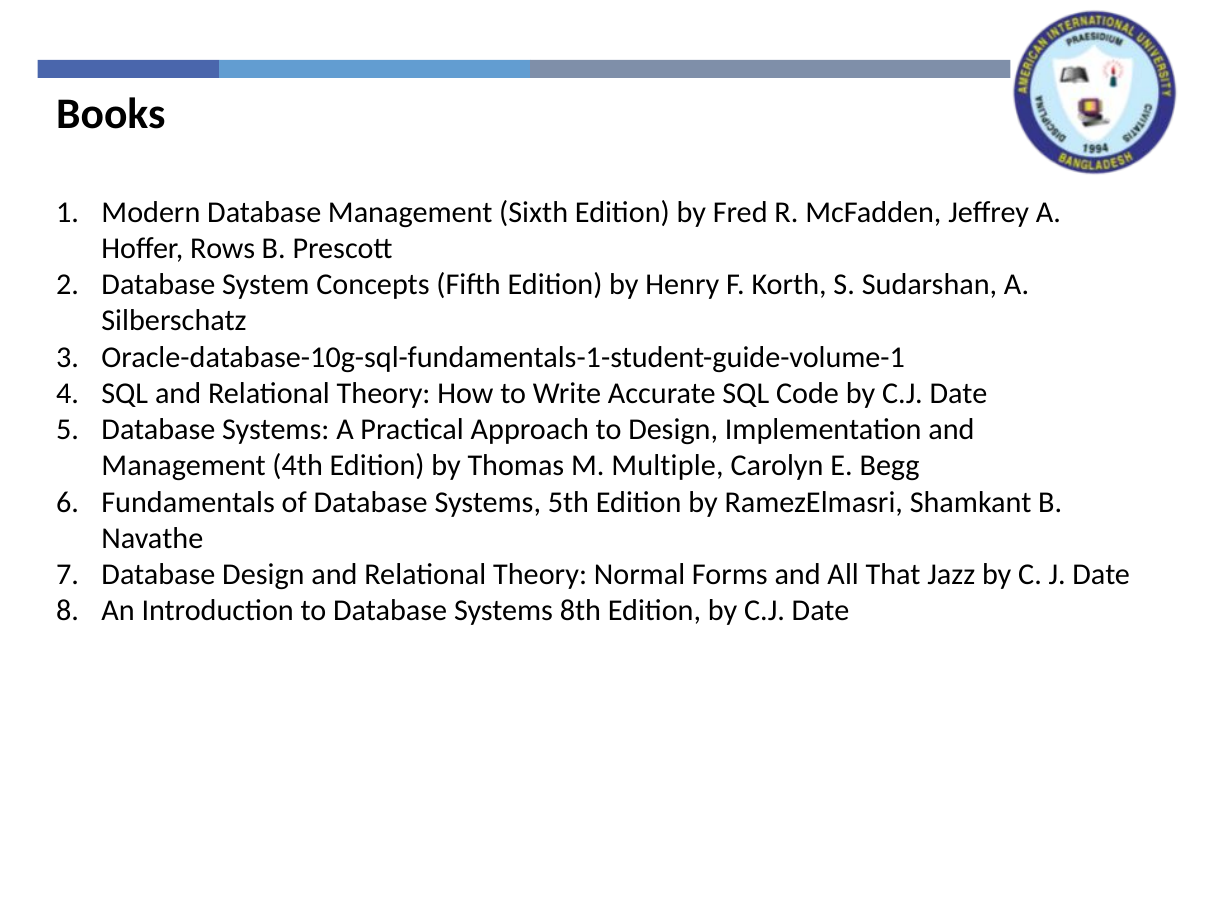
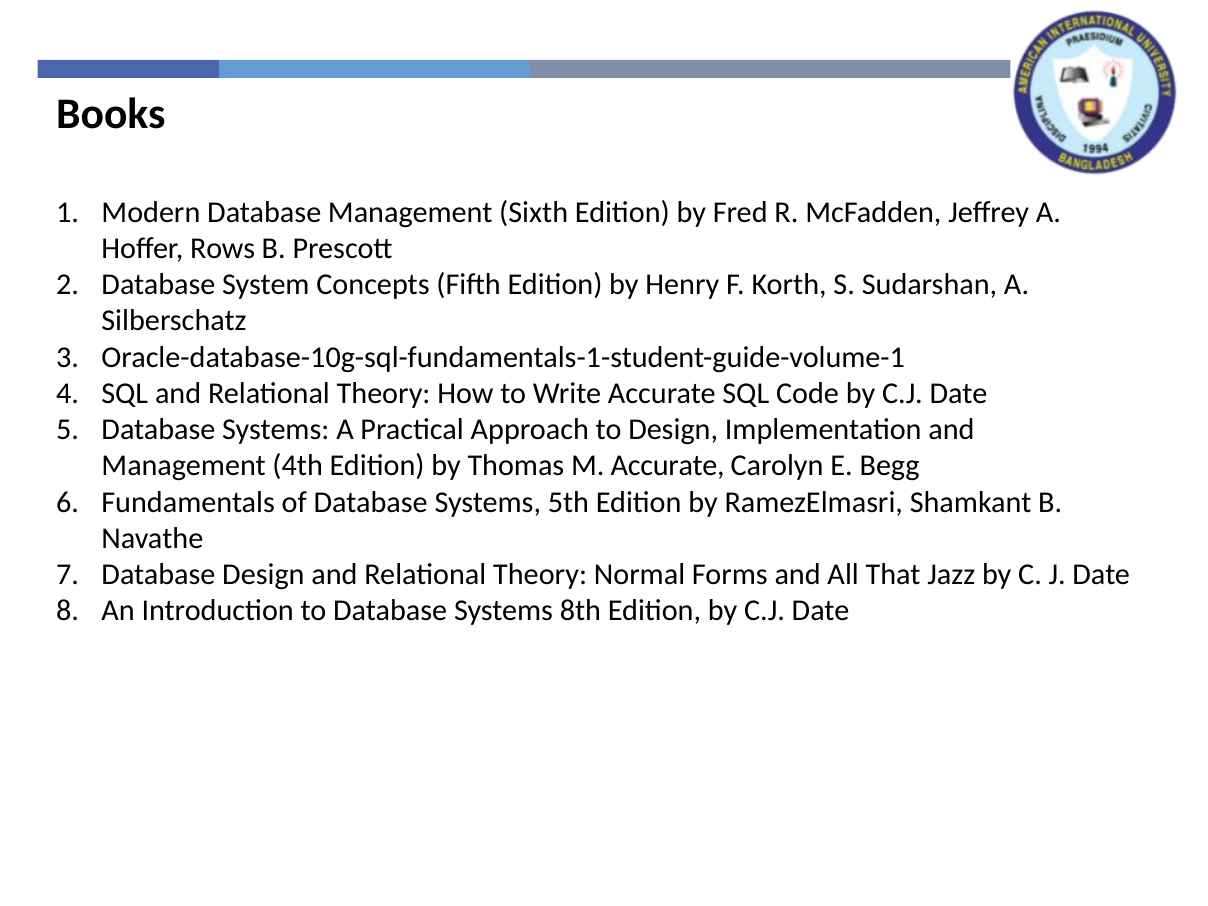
M Multiple: Multiple -> Accurate (668, 466)
